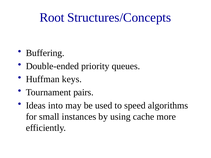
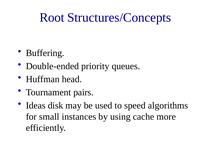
keys: keys -> head (72, 79)
into: into -> disk (56, 106)
